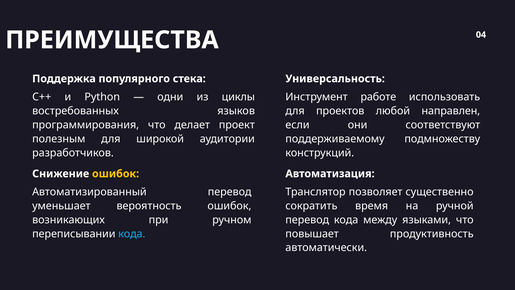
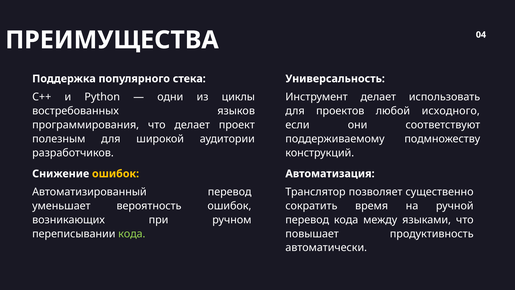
Инструмент работе: работе -> делает (378, 97)
направлен: направлен -> исходного (451, 111)
кода colour: light blue -> light green (132, 234)
